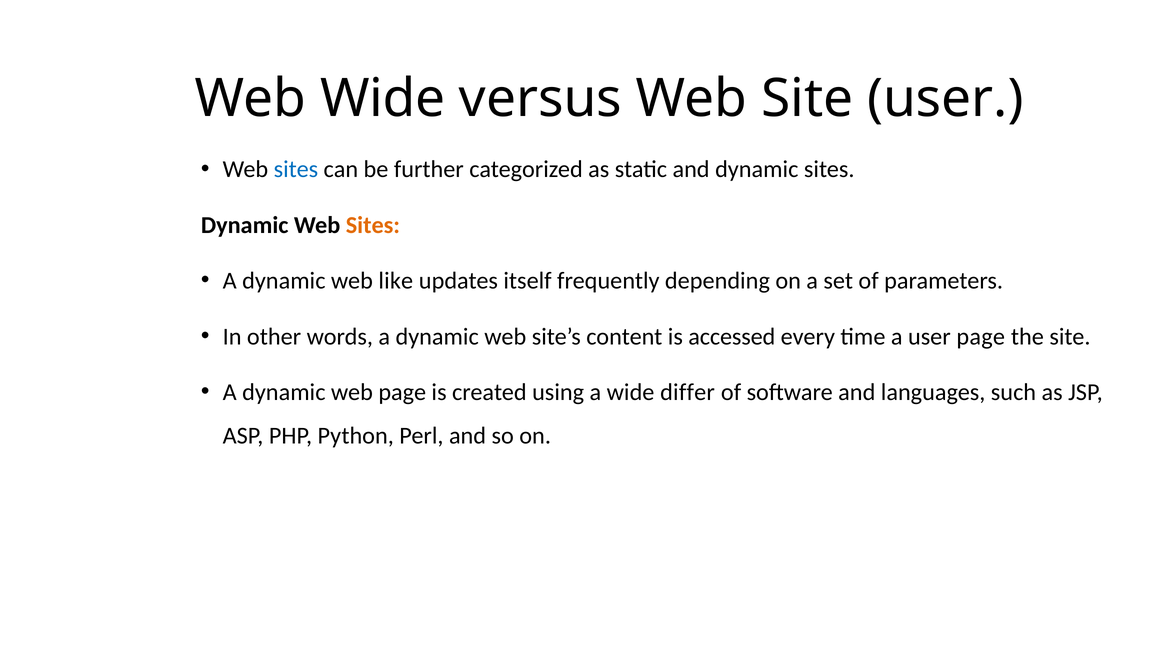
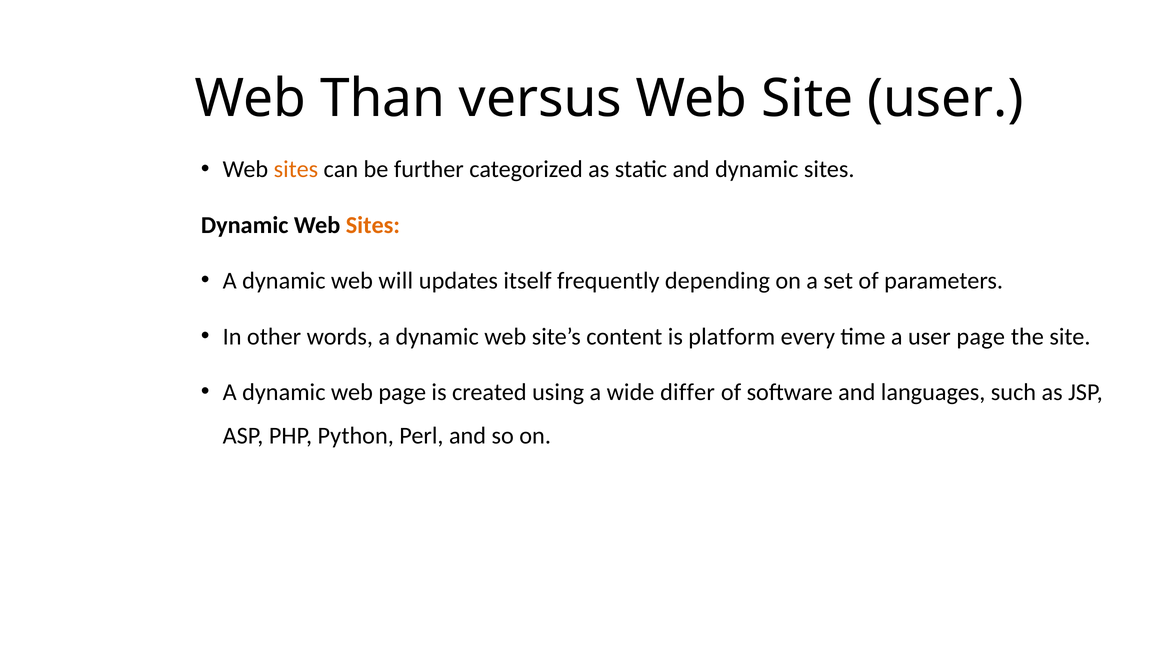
Web Wide: Wide -> Than (383, 99)
sites colour: blue -> orange (296, 169)
like: like -> will (396, 281)
accessed: accessed -> platform (732, 337)
